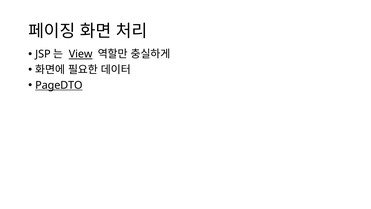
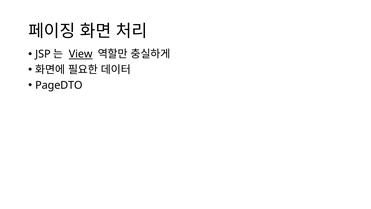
PageDTO underline: present -> none (59, 85)
